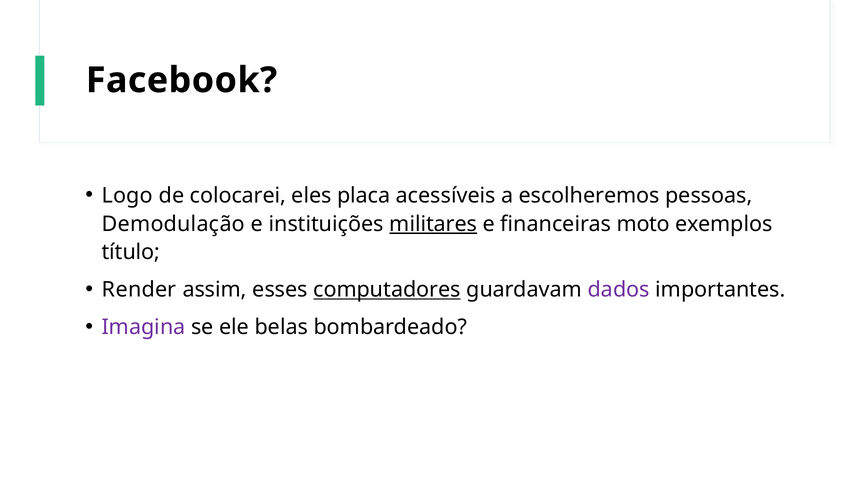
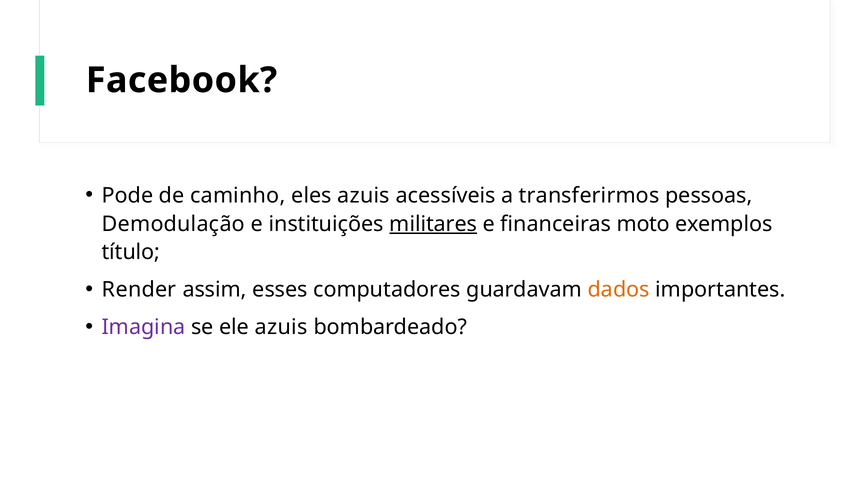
Logo: Logo -> Pode (127, 196)
colocarei: colocarei -> caminho (238, 196)
eles placa: placa -> azuis (364, 196)
escolheremos: escolheremos -> transferirmos (589, 196)
computadores underline: present -> none (387, 290)
dados colour: purple -> orange (619, 290)
ele belas: belas -> azuis (281, 328)
